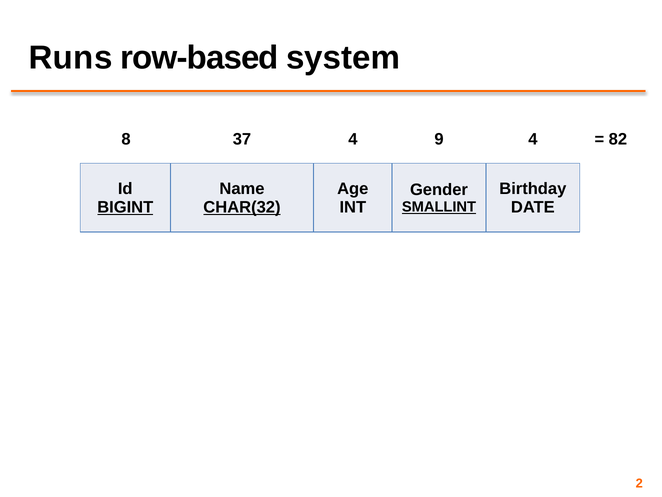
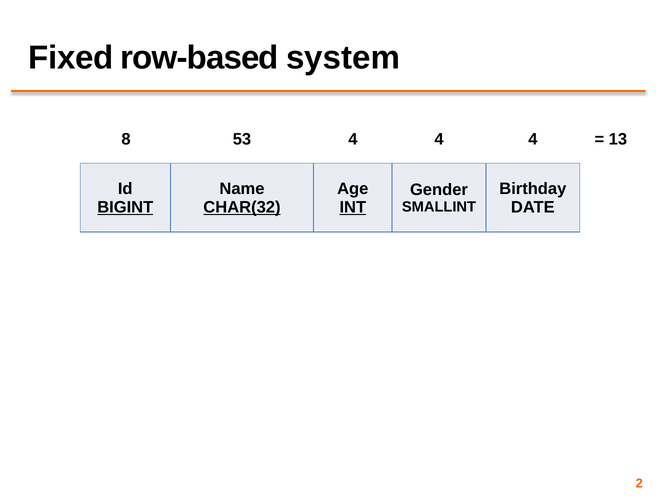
Runs: Runs -> Fixed (71, 58)
37: 37 -> 53 (242, 139)
9: 9 -> 4 (439, 139)
82: 82 -> 13 (618, 139)
INT underline: none -> present (353, 207)
SMALLINT underline: present -> none (439, 207)
